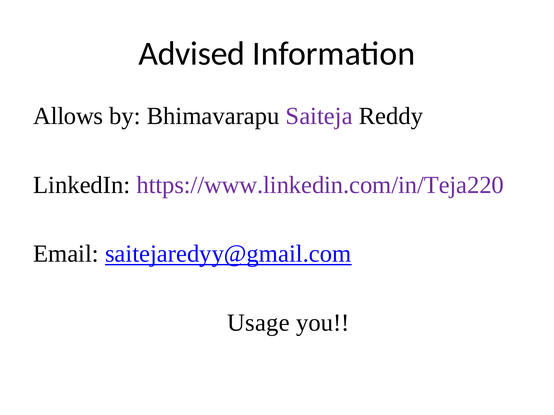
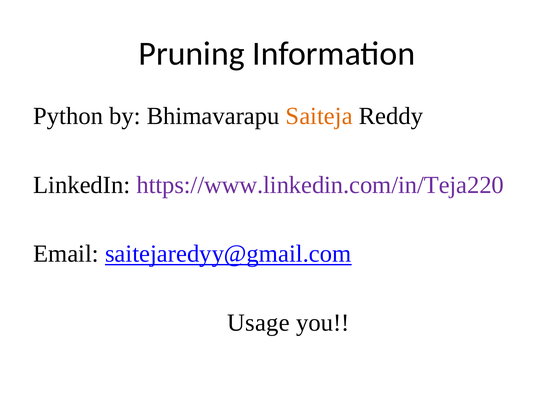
Advised: Advised -> Pruning (192, 54)
Allows: Allows -> Python (68, 116)
Saiteja colour: purple -> orange (319, 116)
